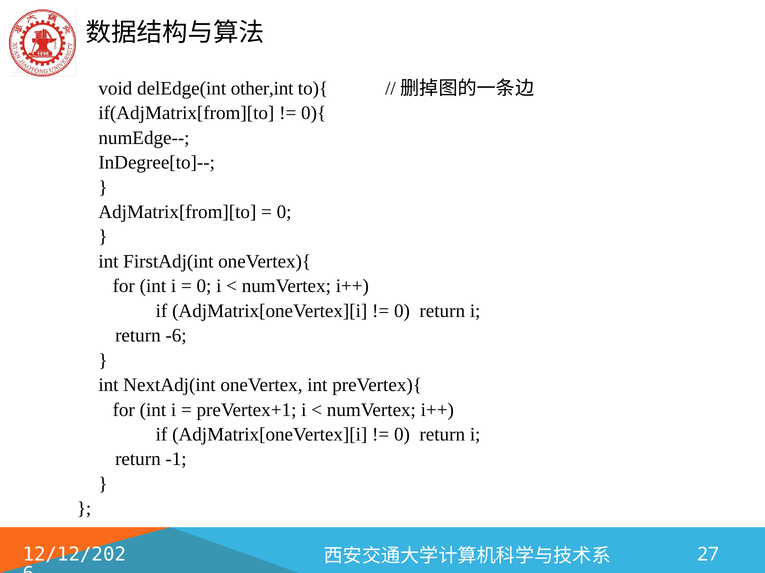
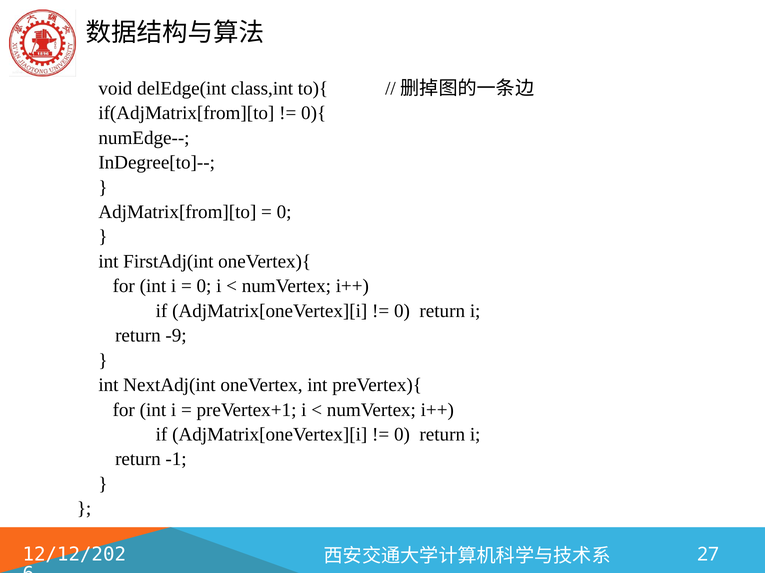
other,int: other,int -> class,int (262, 88)
-6: -6 -> -9 (176, 336)
